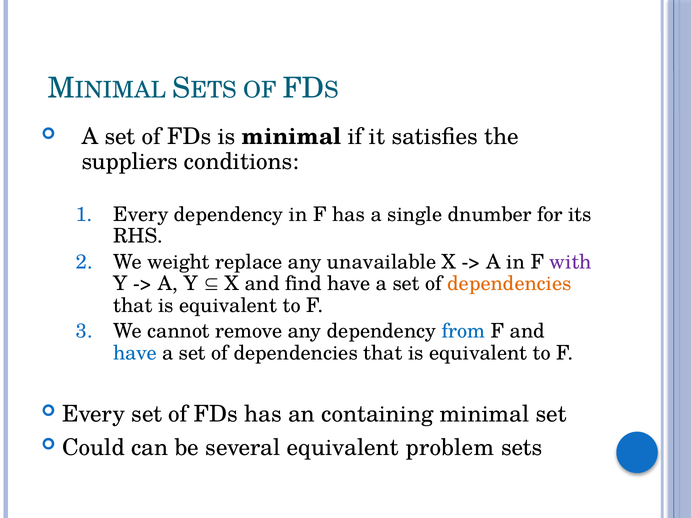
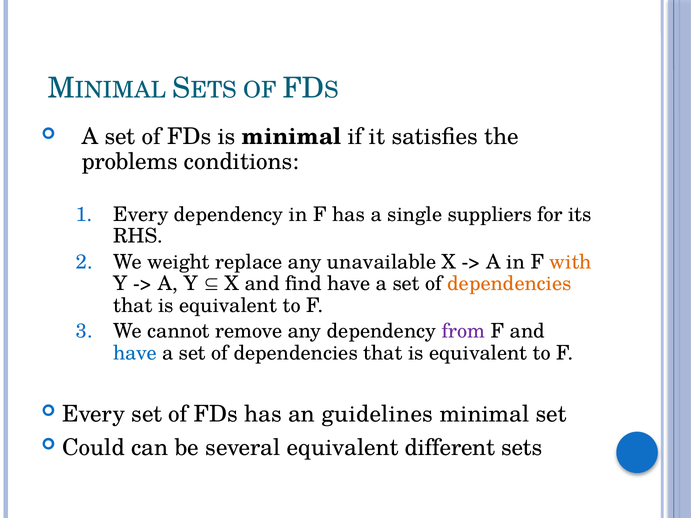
suppliers: suppliers -> problems (130, 162)
dnumber: dnumber -> suppliers (490, 215)
with colour: purple -> orange (571, 262)
from colour: blue -> purple (464, 332)
containing: containing -> guidelines (377, 414)
problem: problem -> different (450, 448)
